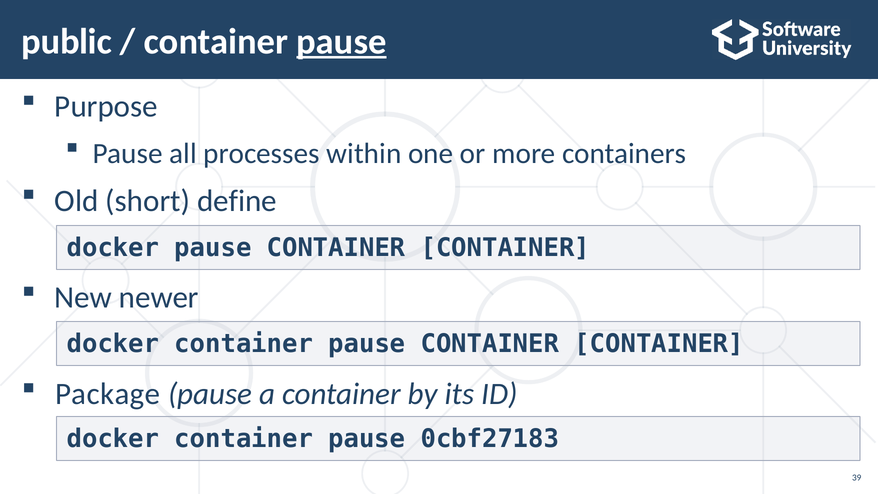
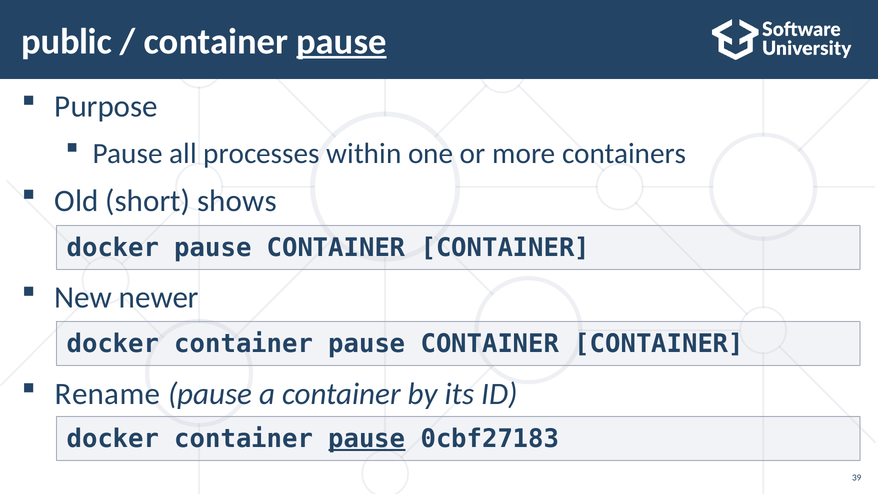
define: define -> shows (237, 201)
Package: Package -> Rename (108, 394)
pause underline: none -> present (367, 439)
